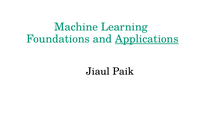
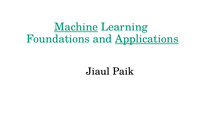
Machine underline: none -> present (76, 27)
